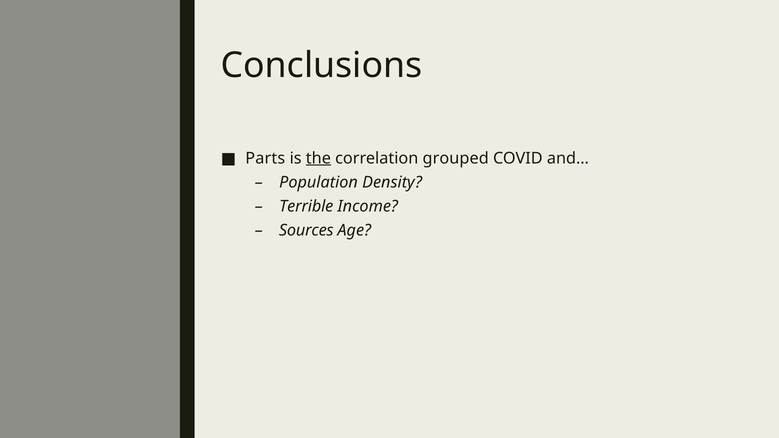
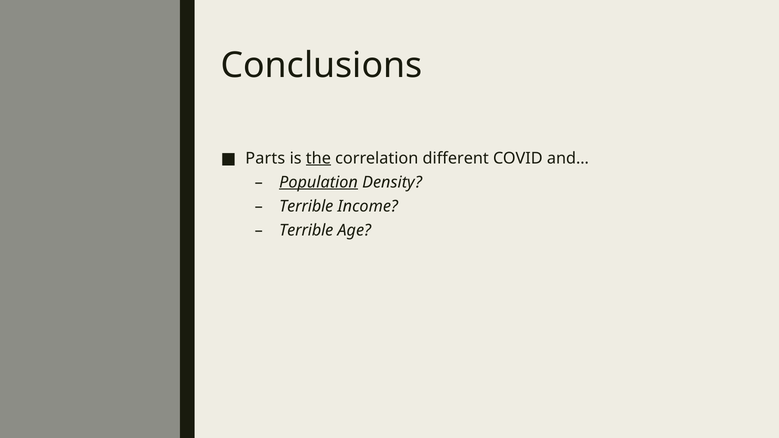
grouped: grouped -> different (456, 158)
Population underline: none -> present (319, 182)
Sources: Sources -> Terrible (306, 230)
